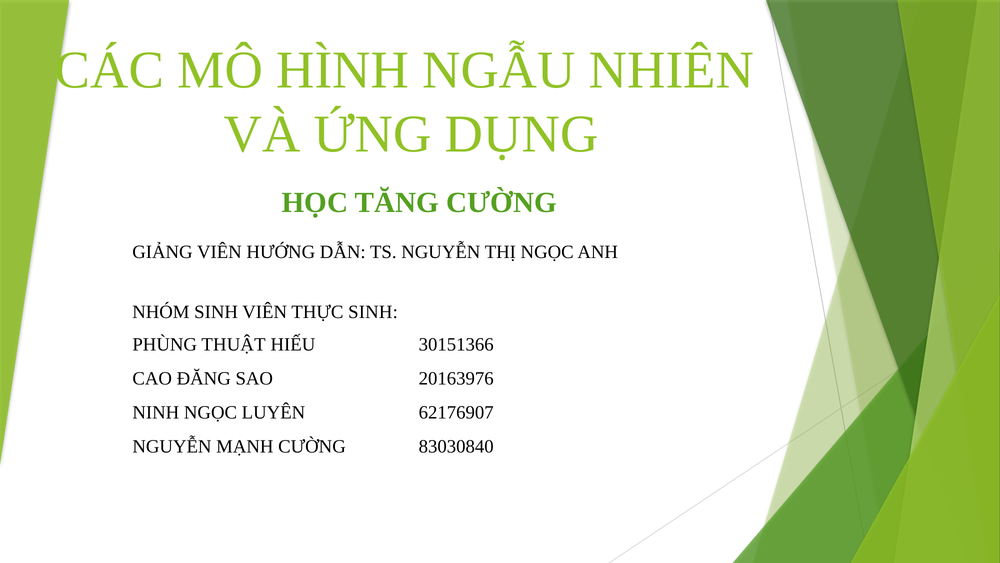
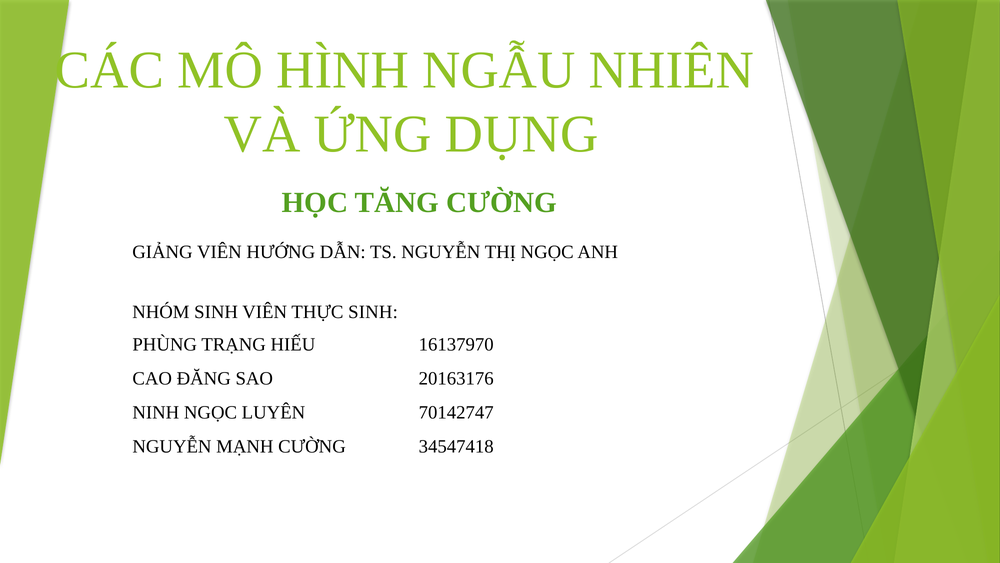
THUẬT: THUẬT -> TRẠNG (234, 344)
30151366: 30151366 -> 16137970 (456, 344)
20163976: 20163976 -> 20163176 (456, 378)
62176907: 62176907 -> 70142747 (456, 412)
83030840: 83030840 -> 34547418 (456, 446)
